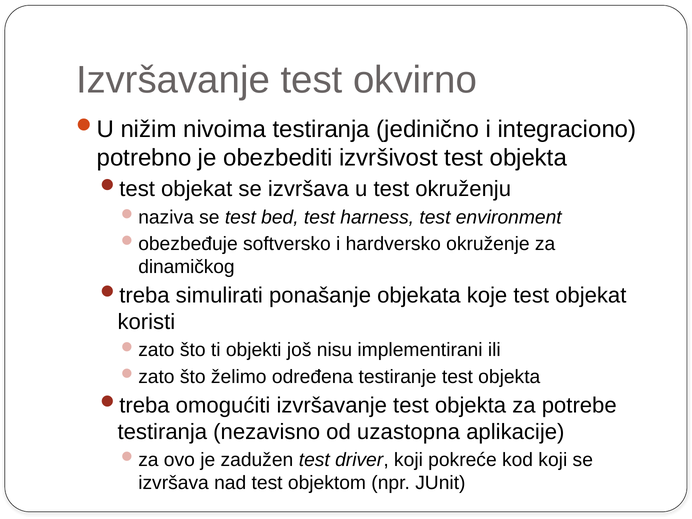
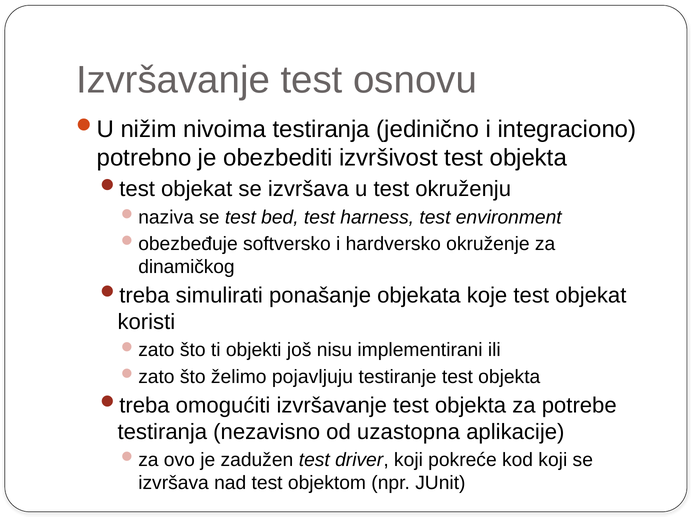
okvirno: okvirno -> osnovu (415, 80)
određena: određena -> pojavljuju (312, 377)
